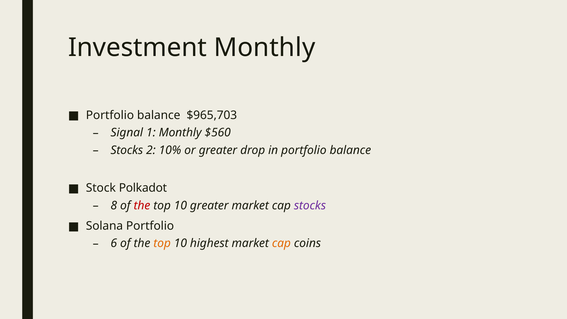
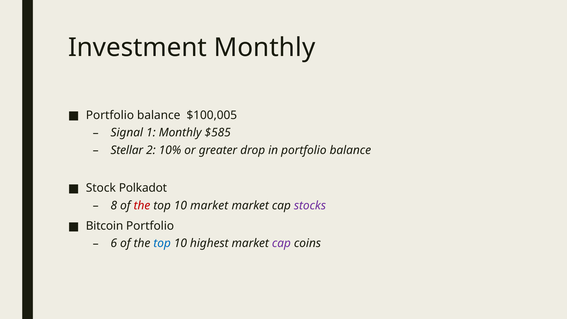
$965,703: $965,703 -> $100,005 (212, 115)
$560: $560 -> $585 (218, 133)
Stocks: Stocks -> Stellar (127, 150)
10 greater: greater -> market (209, 205)
Solana: Solana -> Bitcoin (104, 226)
top colour: orange -> blue (162, 243)
cap colour: orange -> purple (281, 243)
